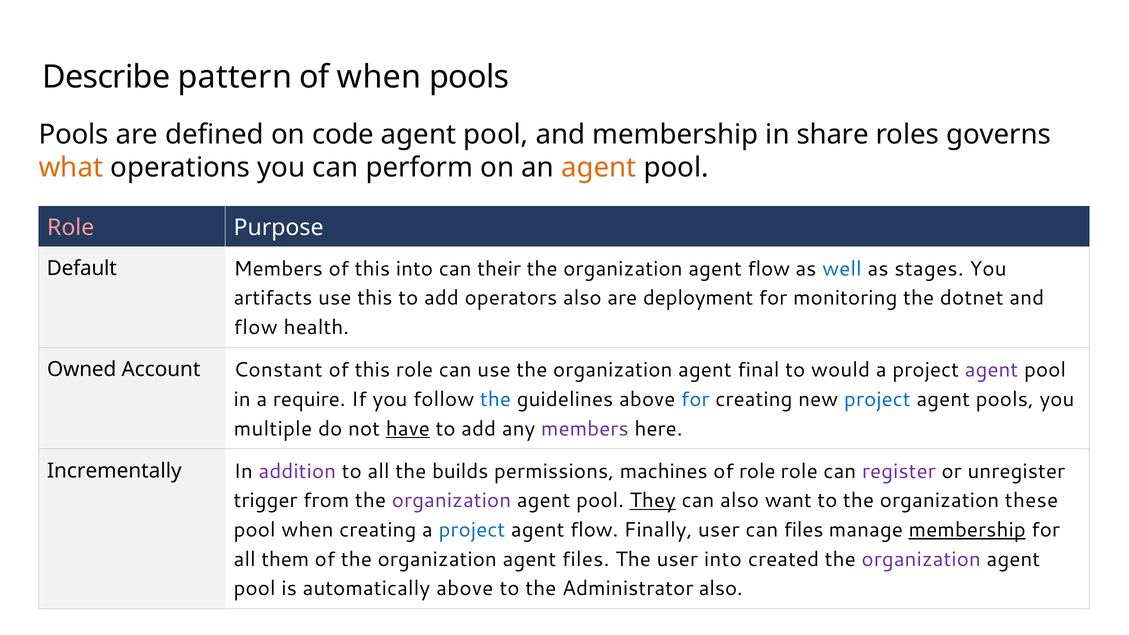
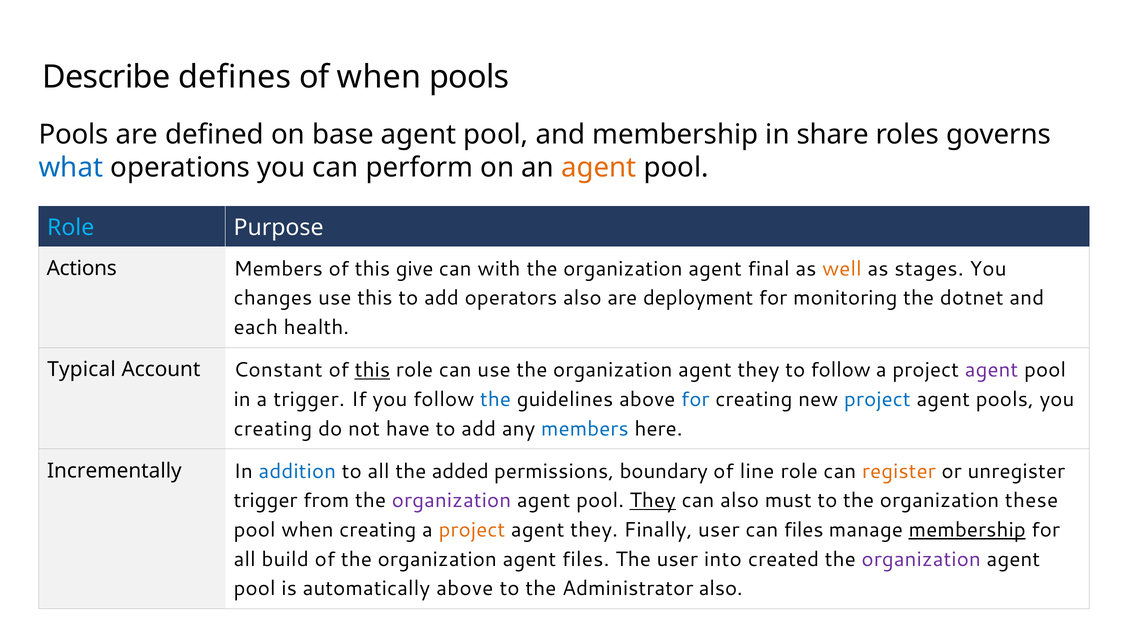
pattern: pattern -> defines (235, 77)
code: code -> base (343, 135)
what colour: orange -> blue (71, 168)
Role colour: pink -> light blue (71, 228)
Default: Default -> Actions (82, 268)
this into: into -> give (415, 269)
their: their -> with (499, 269)
organization agent flow: flow -> final (769, 269)
well colour: blue -> orange (842, 269)
artifacts: artifacts -> changes (273, 298)
flow: flow -> each (256, 327)
Owned: Owned -> Typical (82, 369)
this underline: none -> present (372, 370)
organization agent final: final -> they (758, 370)
to would: would -> follow (841, 370)
a require: require -> trigger (309, 399)
multiple: multiple -> creating (273, 429)
have underline: present -> none (408, 429)
members colour: purple -> blue (585, 429)
addition colour: purple -> blue (297, 471)
builds: builds -> added (460, 471)
machines: machines -> boundary (664, 471)
of role: role -> line (757, 471)
register colour: purple -> orange (899, 471)
want: want -> must (788, 501)
project colour: blue -> orange (472, 530)
flow: flow -> they (594, 530)
them: them -> build (285, 559)
